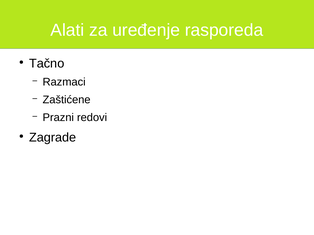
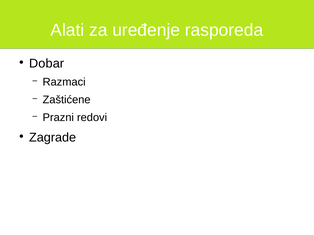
Tačno: Tačno -> Dobar (47, 64)
